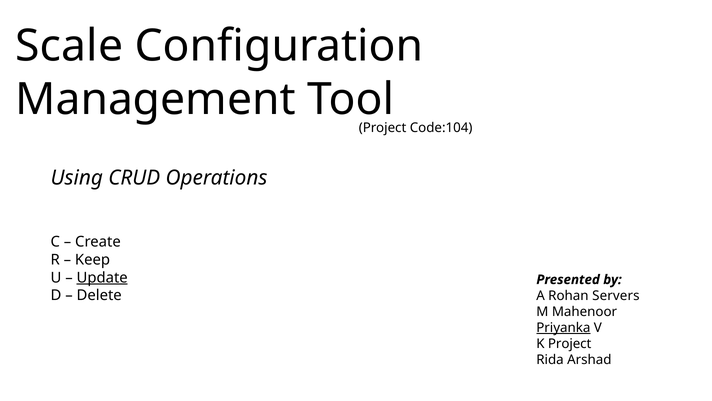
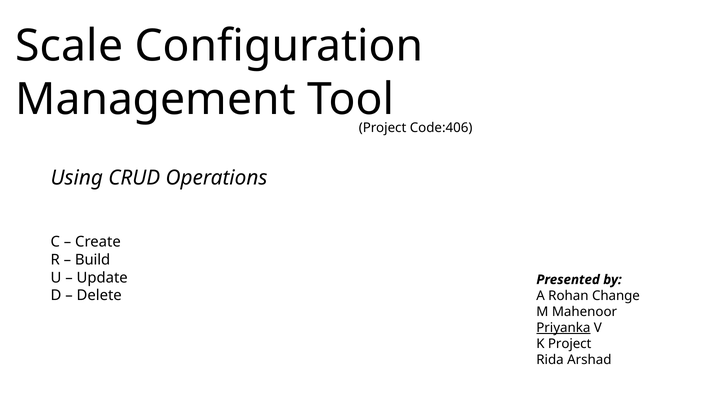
Code:104: Code:104 -> Code:406 (441, 127)
Keep: Keep -> Build (93, 260)
Update underline: present -> none (102, 277)
Servers: Servers -> Change (616, 295)
